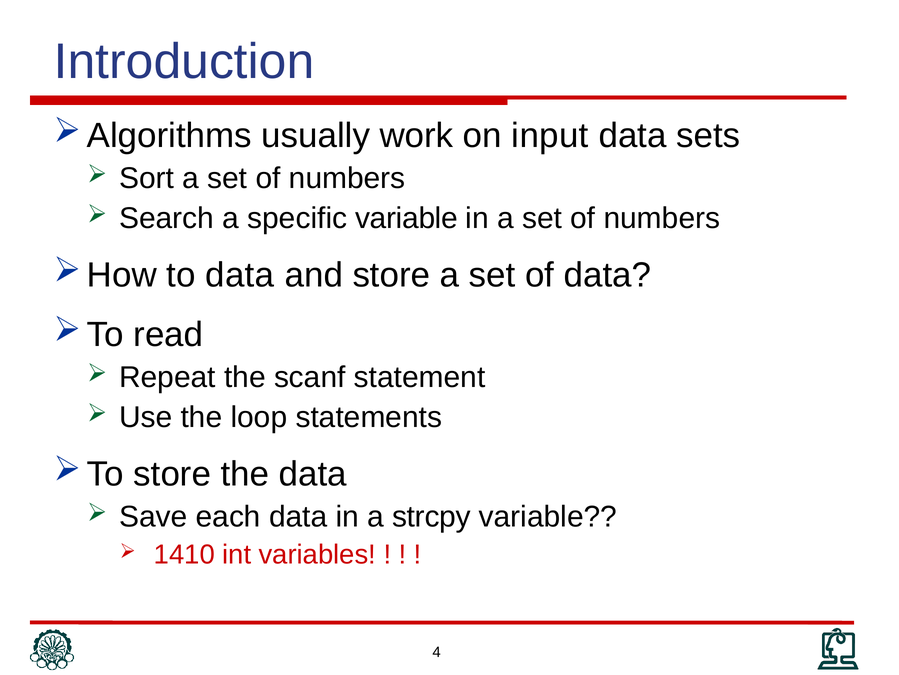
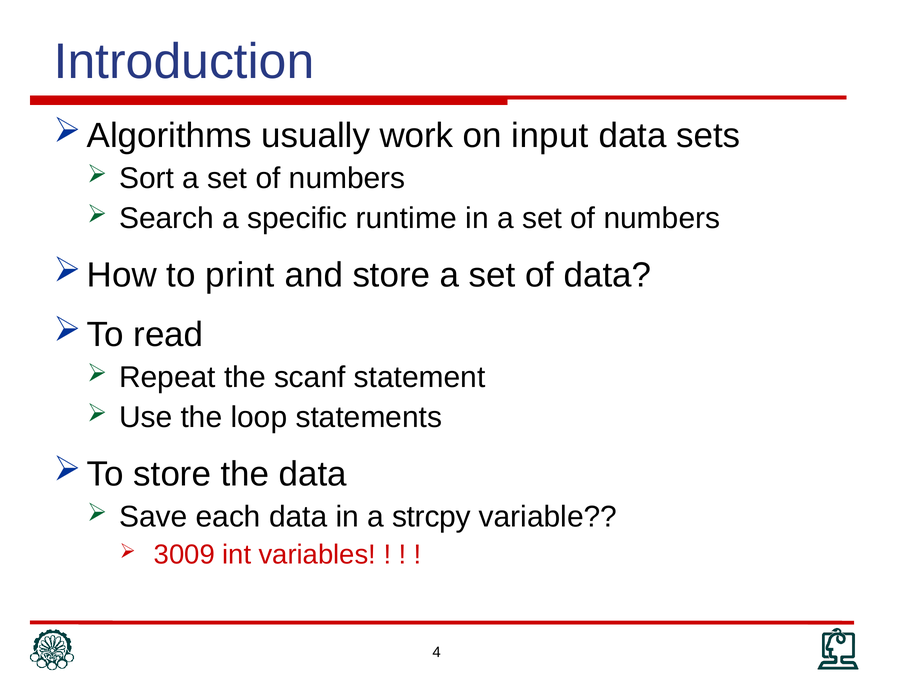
specific variable: variable -> runtime (406, 218)
to data: data -> print (240, 275)
1410: 1410 -> 3009 (184, 554)
